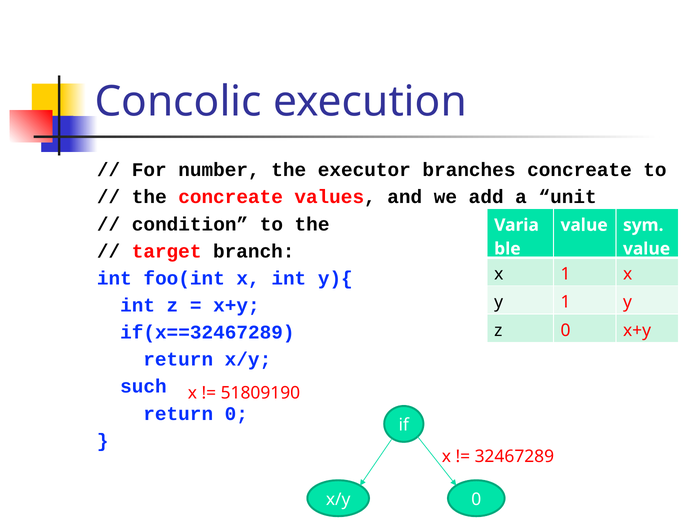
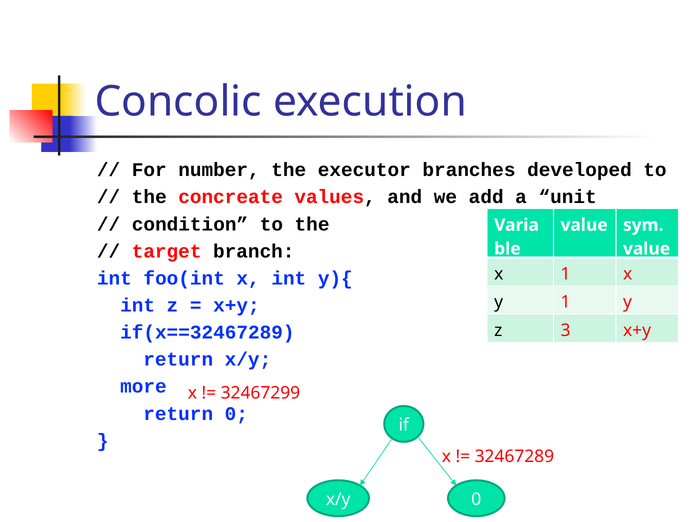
branches concreate: concreate -> developed (579, 170)
z 0: 0 -> 3 (566, 330)
such: such -> more (143, 387)
51809190: 51809190 -> 32467299 (260, 393)
